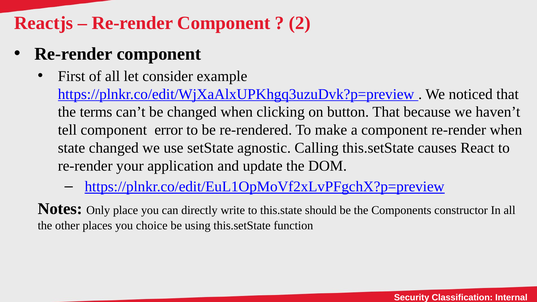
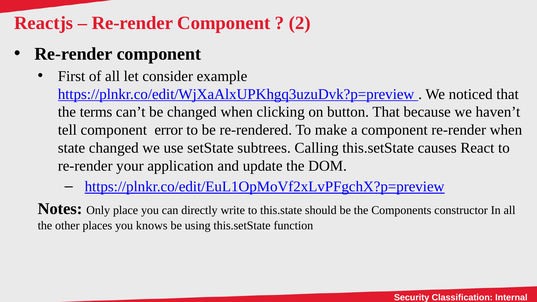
agnostic: agnostic -> subtrees (264, 148)
choice: choice -> knows (152, 226)
